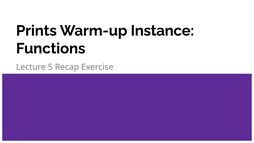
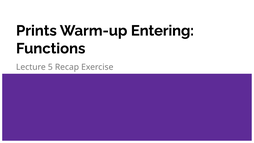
Instance: Instance -> Entering (162, 31)
